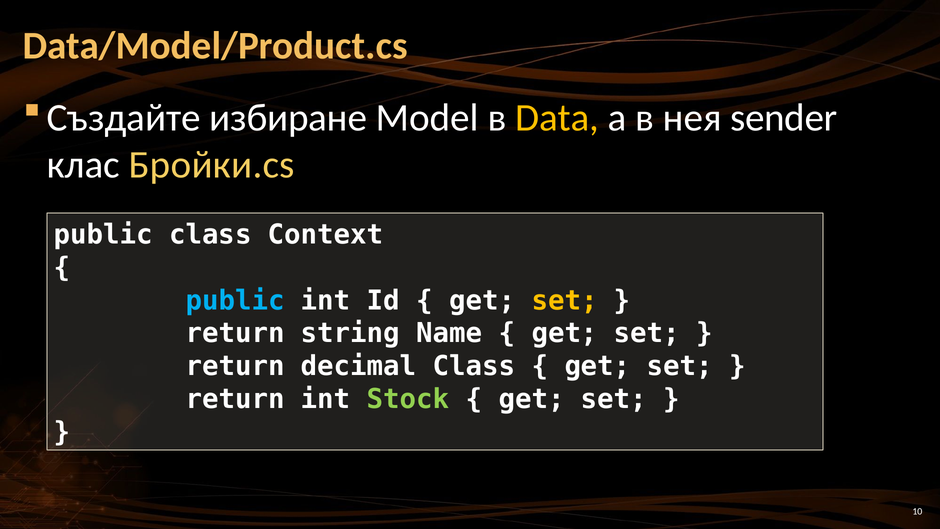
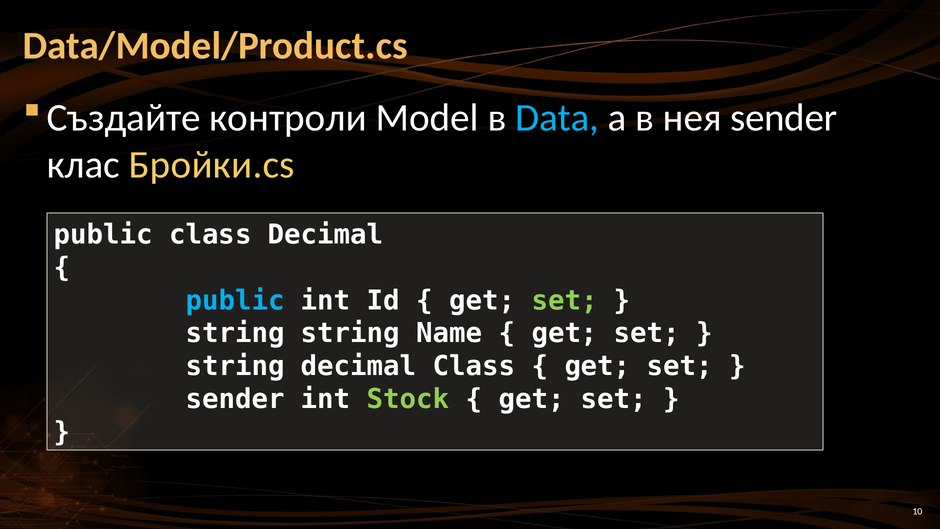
избиране: избиране -> контроли (288, 118)
Data colour: yellow -> light blue (557, 118)
class Context: Context -> Decimal (326, 235)
set colour: yellow -> light green (565, 300)
return: return -> string (235, 333)
return: return -> string (235, 366)
return: return -> sender (235, 399)
